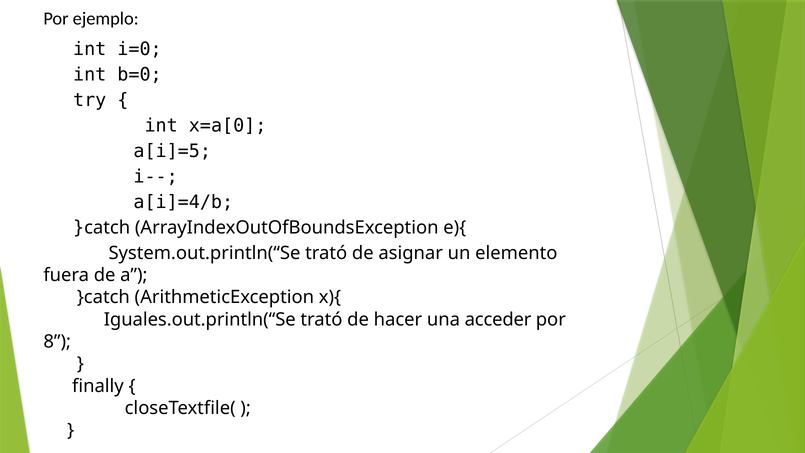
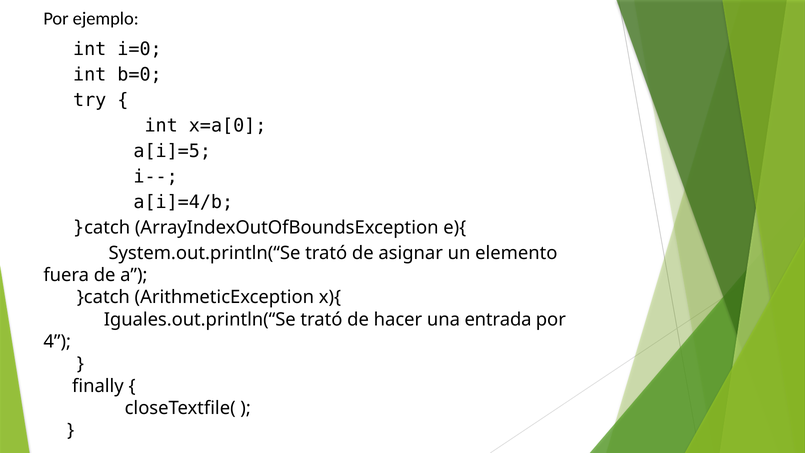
acceder: acceder -> entrada (498, 319)
8: 8 -> 4 (57, 342)
